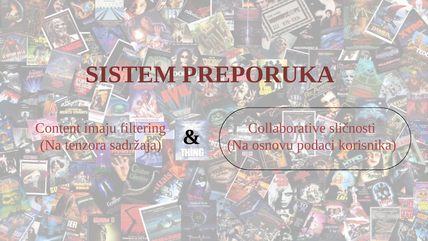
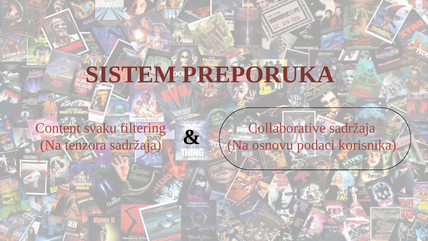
imaju: imaju -> svaku (100, 128)
Collaborative sličnosti: sličnosti -> sadržaja (352, 128)
